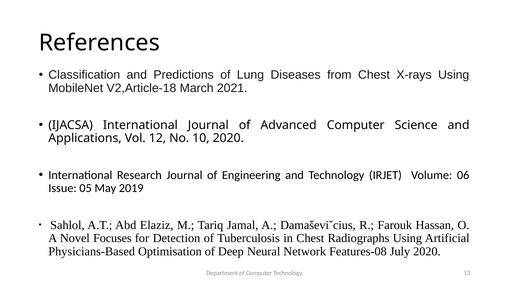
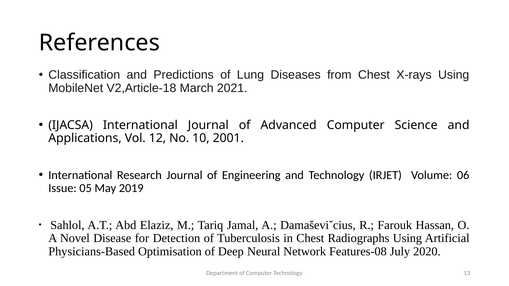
10 2020: 2020 -> 2001 (228, 138)
Focuses: Focuses -> Disease (112, 238)
